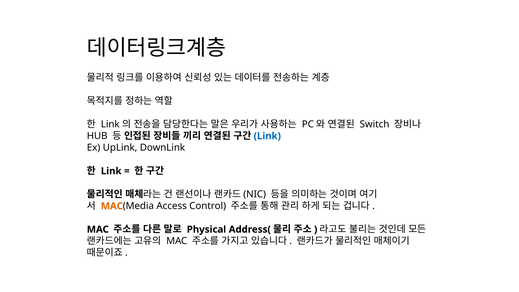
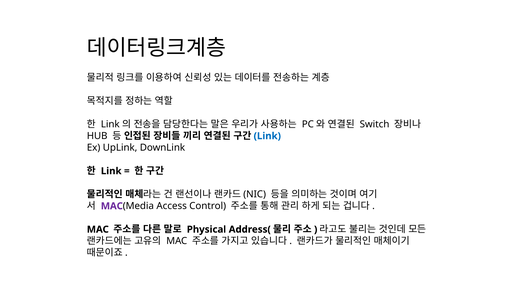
MAC colour: orange -> purple (112, 206)
